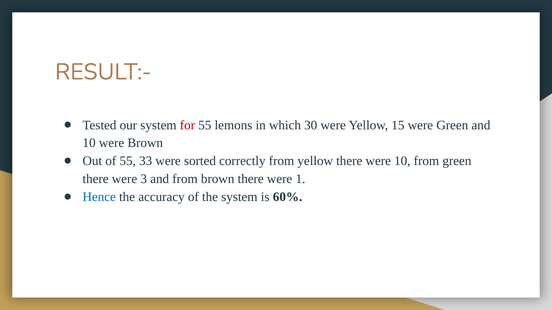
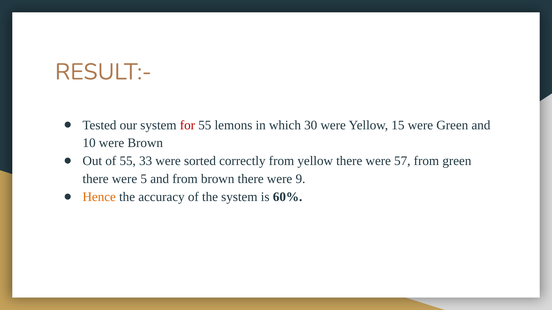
were 10: 10 -> 57 (402, 161)
3: 3 -> 5 (144, 179)
1: 1 -> 9 (300, 179)
Hence colour: blue -> orange (99, 197)
